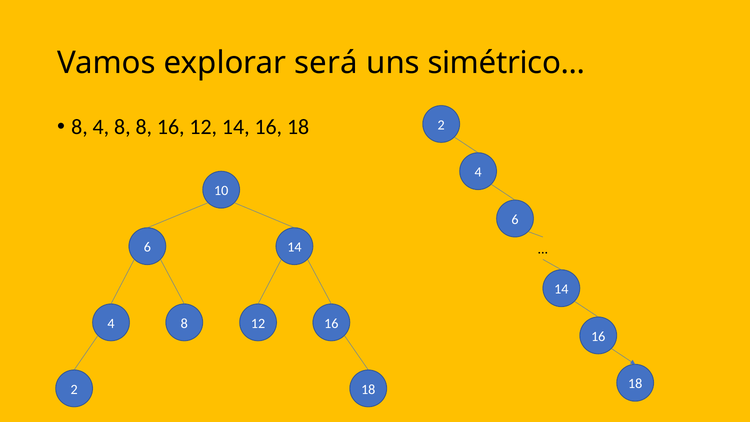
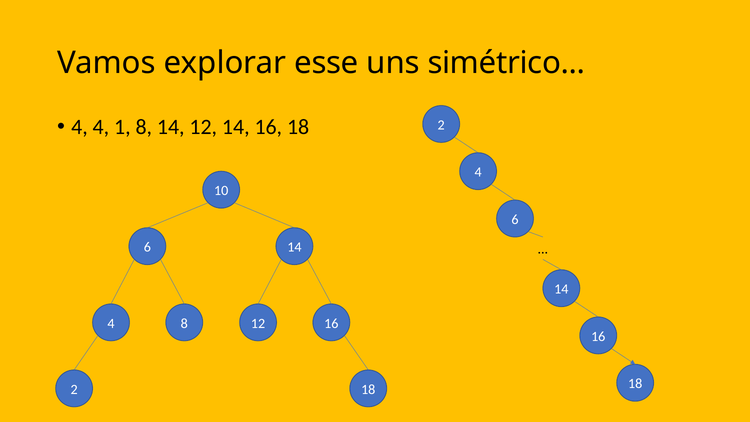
será: será -> esse (326, 63)
8: 8 -> 4 (80, 127)
8: 8 -> 1 (122, 127)
16: 16 -> 14 (171, 127)
